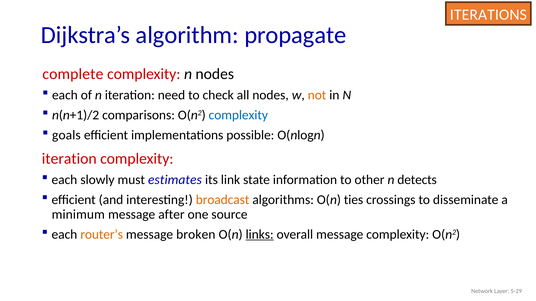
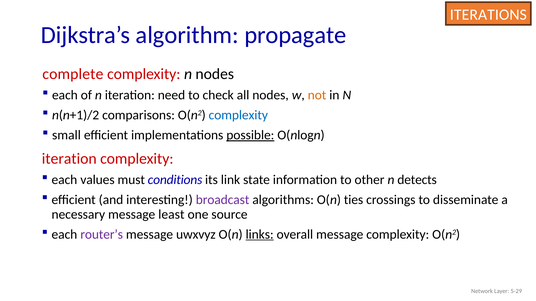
goals: goals -> small (66, 135)
possible underline: none -> present (250, 135)
slowly: slowly -> values (97, 180)
estimates: estimates -> conditions (175, 180)
broadcast colour: orange -> purple (223, 200)
minimum: minimum -> necessary (78, 215)
after: after -> least (171, 215)
router’s colour: orange -> purple (102, 235)
broken: broken -> uwxvyz (196, 235)
